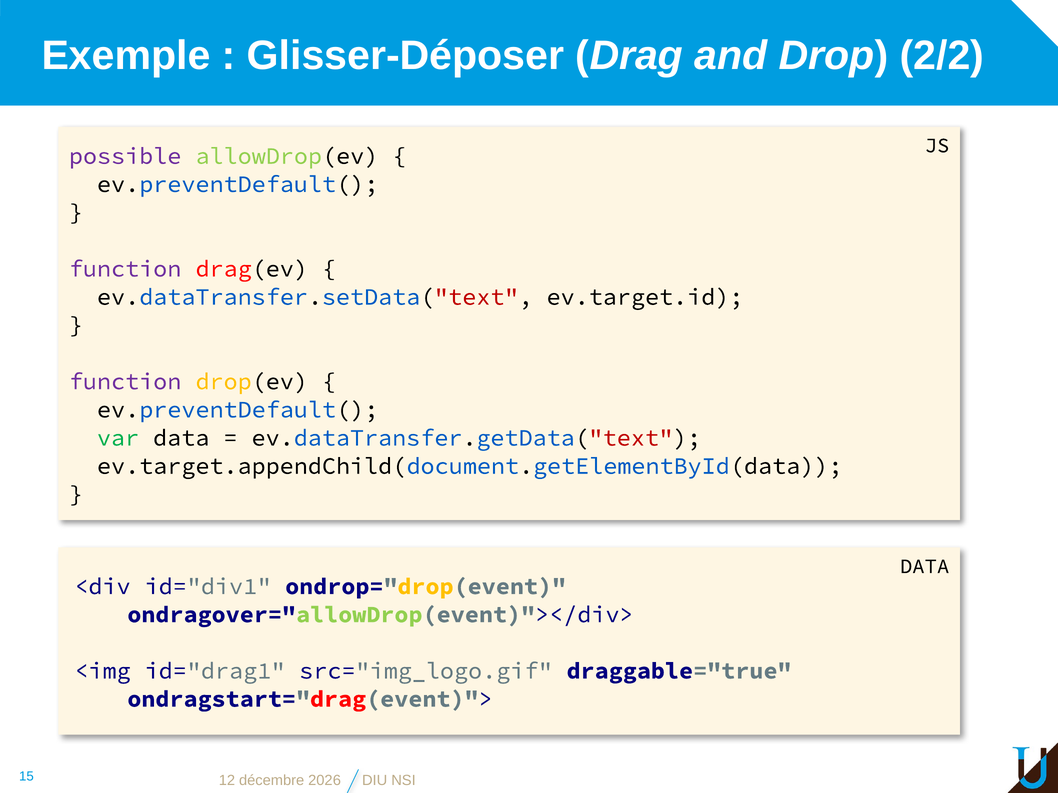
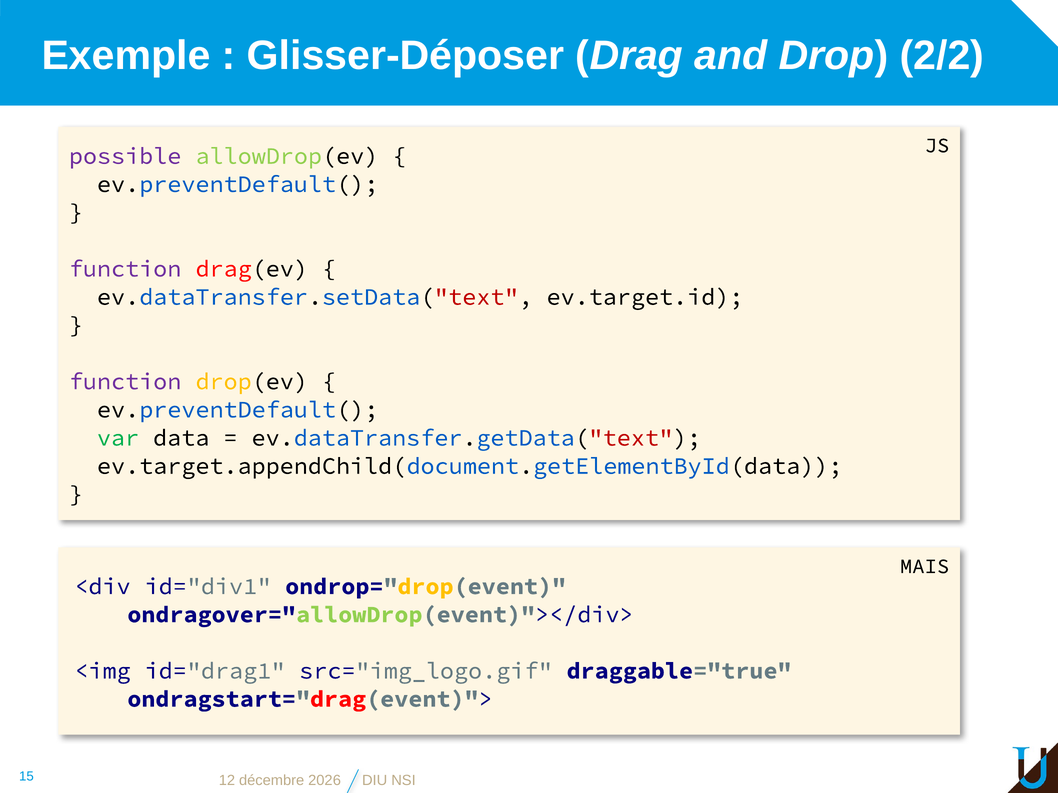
DATA: DATA -> MAIS (925, 567)
